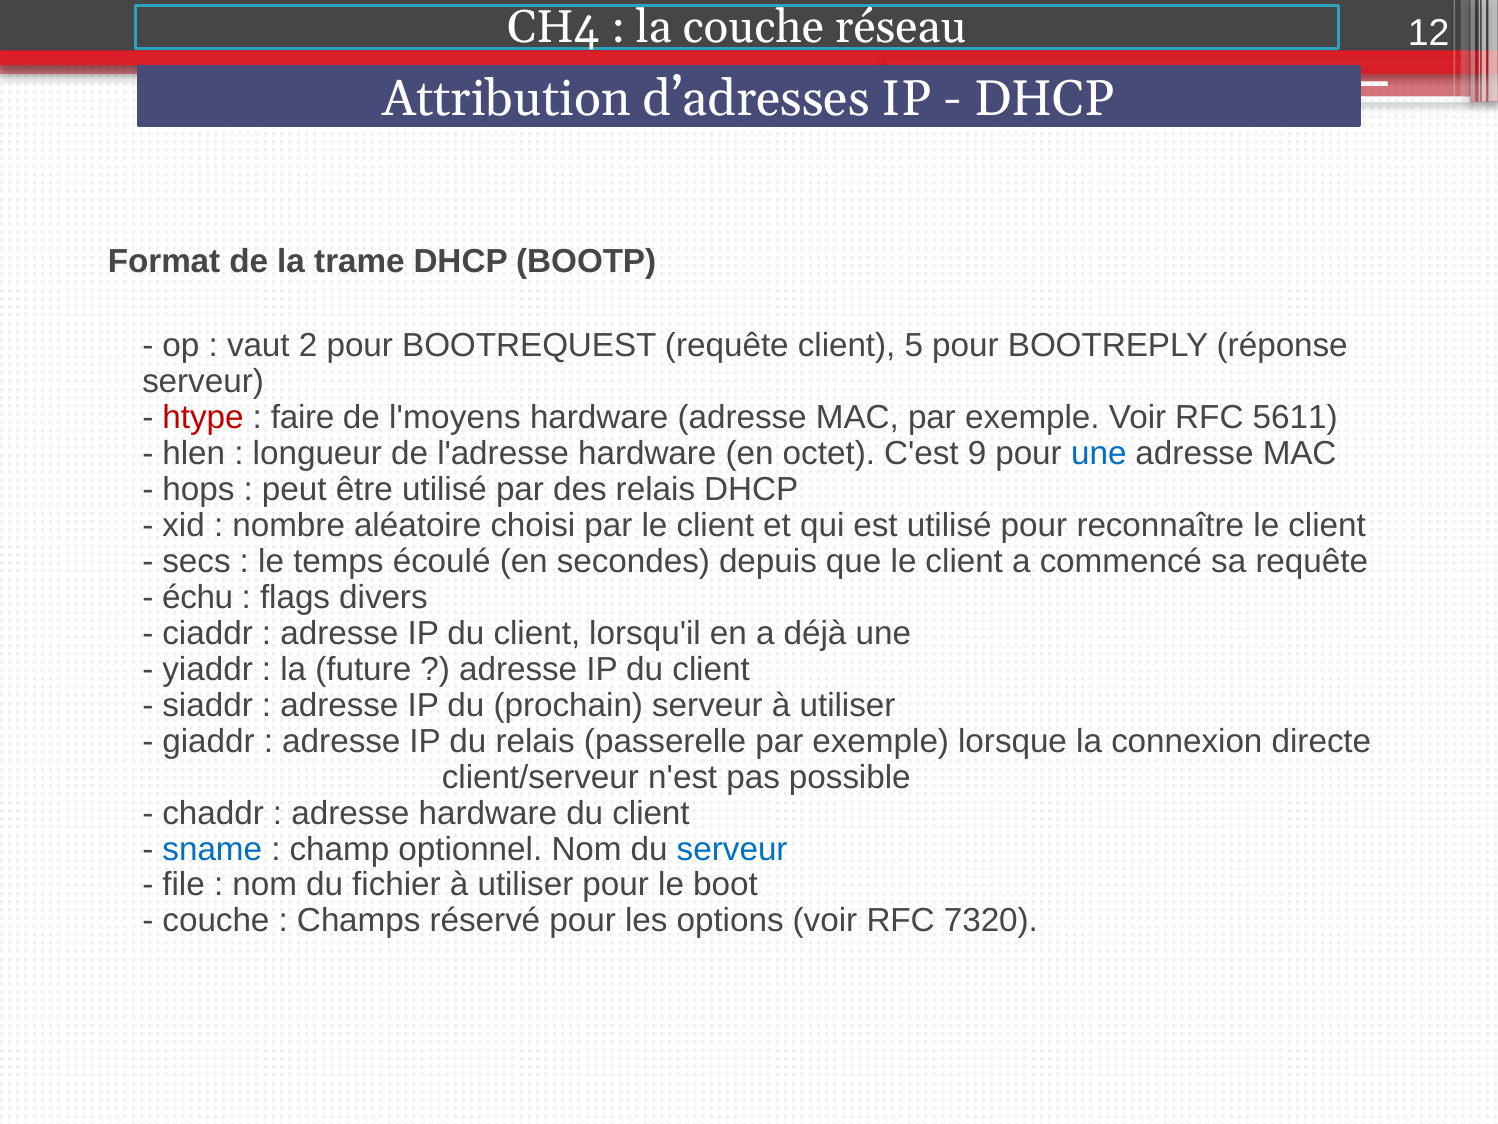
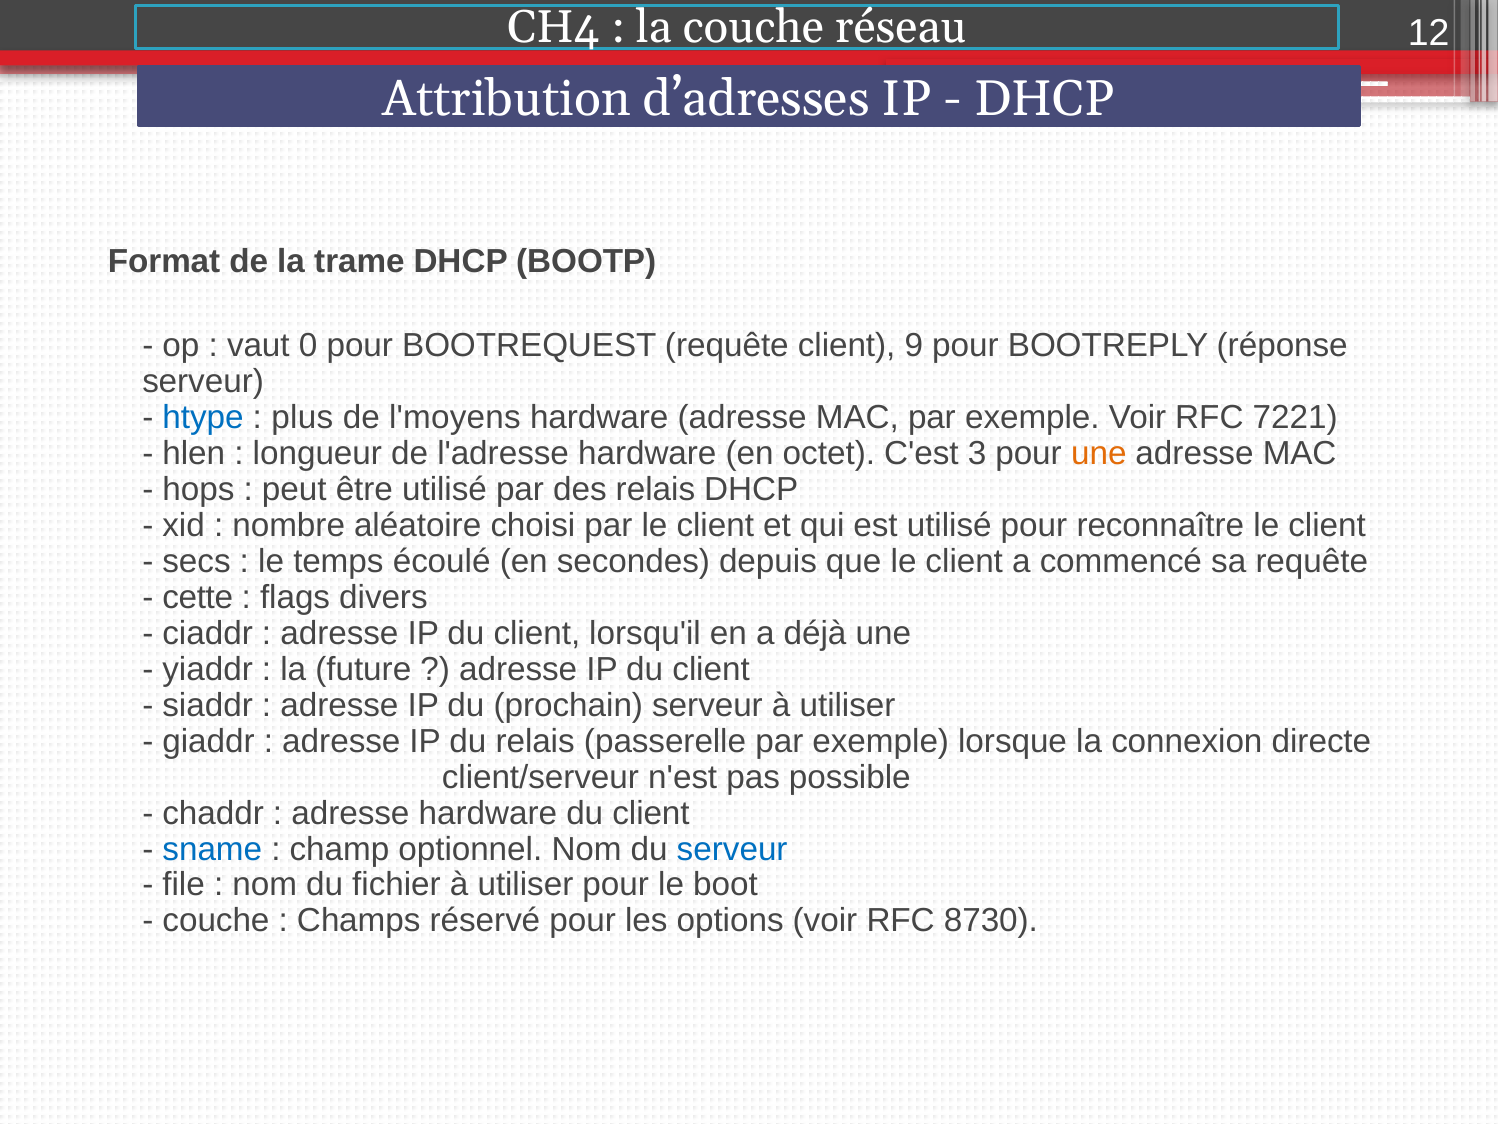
2: 2 -> 0 (308, 346)
5: 5 -> 9 (914, 346)
htype colour: red -> blue (203, 418)
faire: faire -> plus (302, 418)
5611: 5611 -> 7221 (1295, 418)
9: 9 -> 3 (977, 454)
une colour: blue -> orange (1099, 454)
échu: échu -> cette (198, 597)
7320: 7320 -> 8730 (991, 920)
